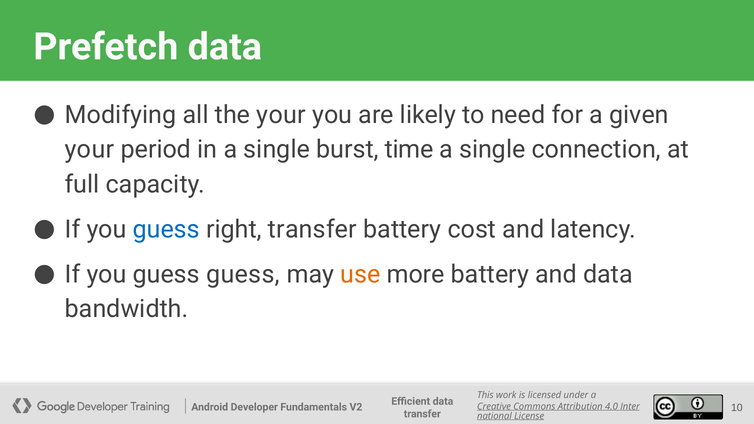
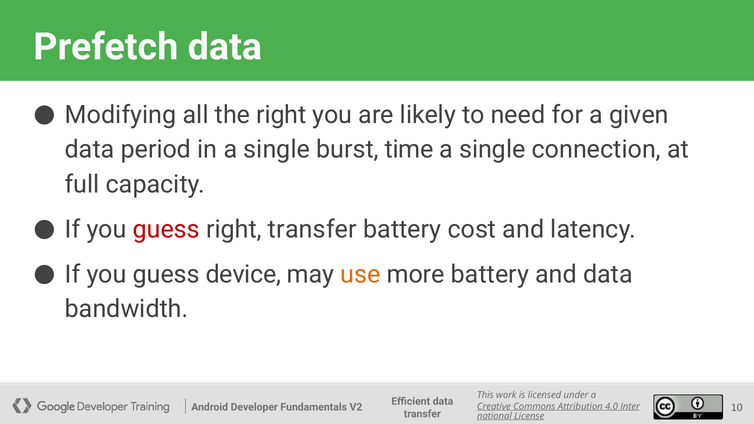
the your: your -> right (281, 115)
your: your -> data (90, 150)
guess colour: blue -> red (166, 229)
guess guess: guess -> device (243, 275)
